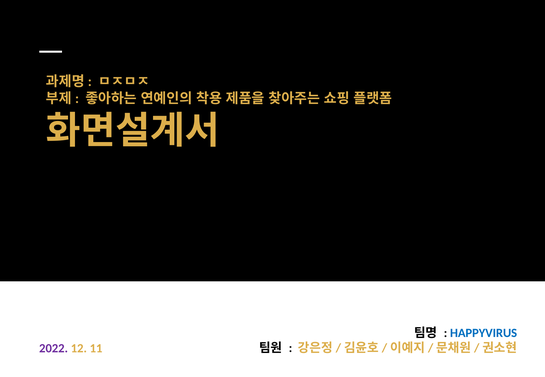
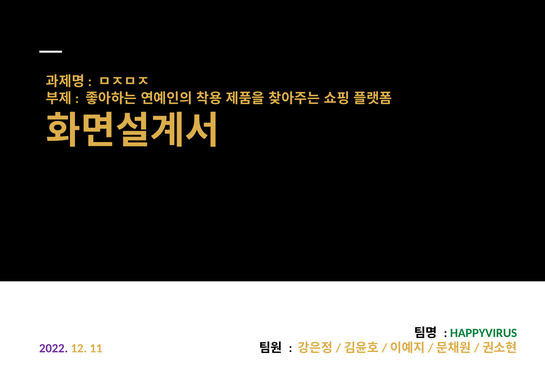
HAPPYVIRUS colour: blue -> green (484, 333)
